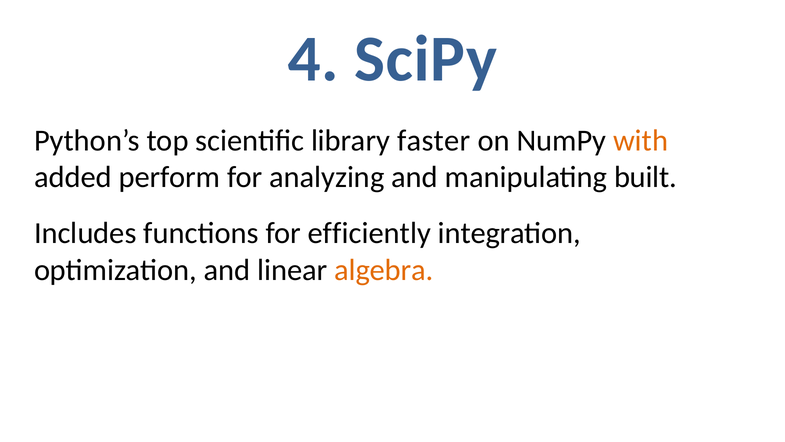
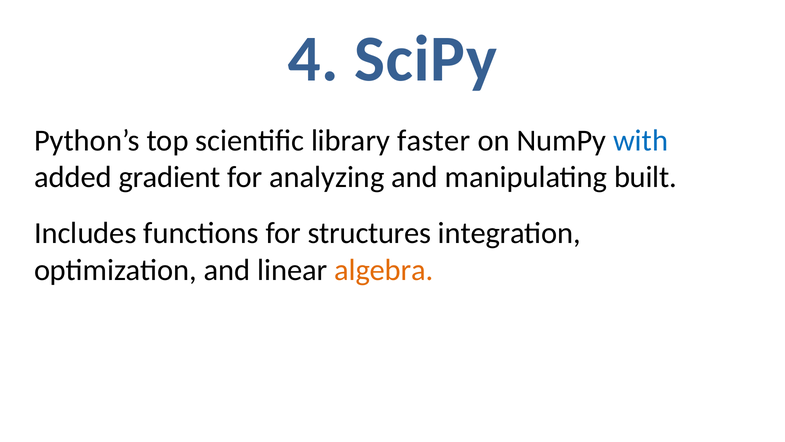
with colour: orange -> blue (641, 140)
perform: perform -> gradient (170, 177)
efficiently: efficiently -> structures (369, 233)
